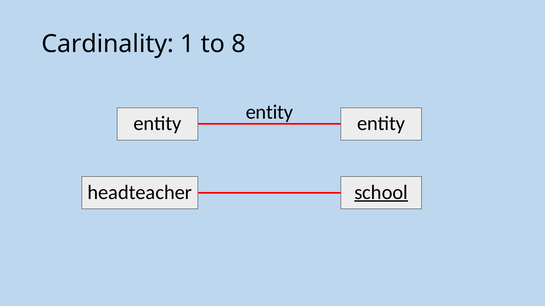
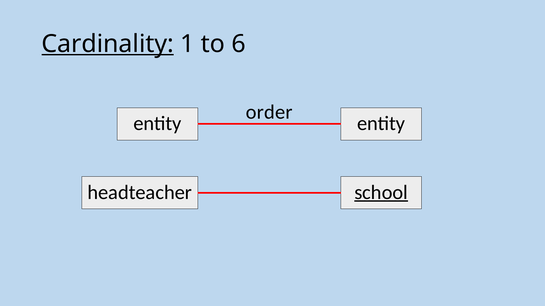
Cardinality underline: none -> present (108, 44)
8: 8 -> 6 (239, 44)
entity: entity -> order (269, 112)
